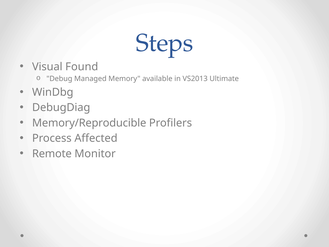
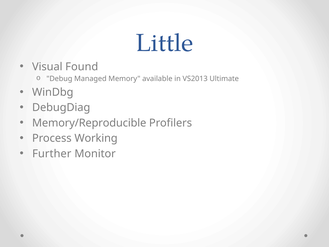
Steps: Steps -> Little (164, 43)
Affected: Affected -> Working (96, 138)
Remote: Remote -> Further (52, 154)
